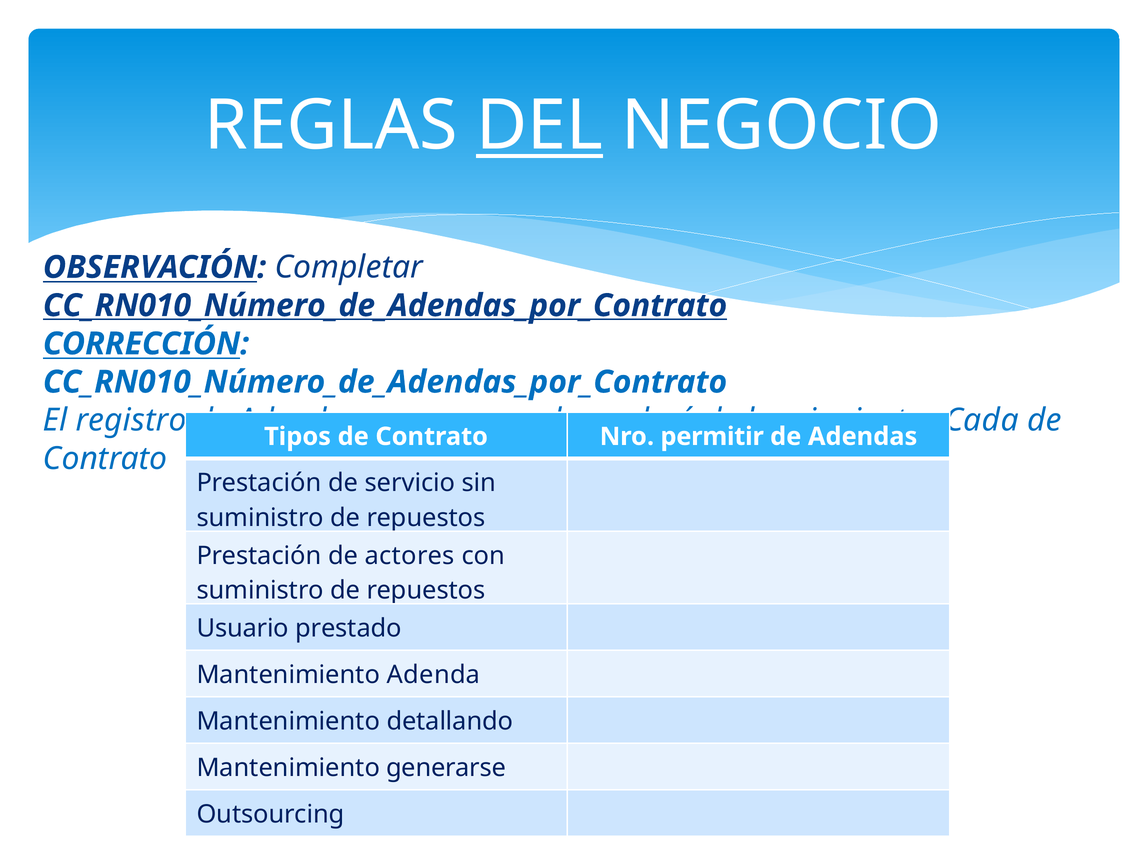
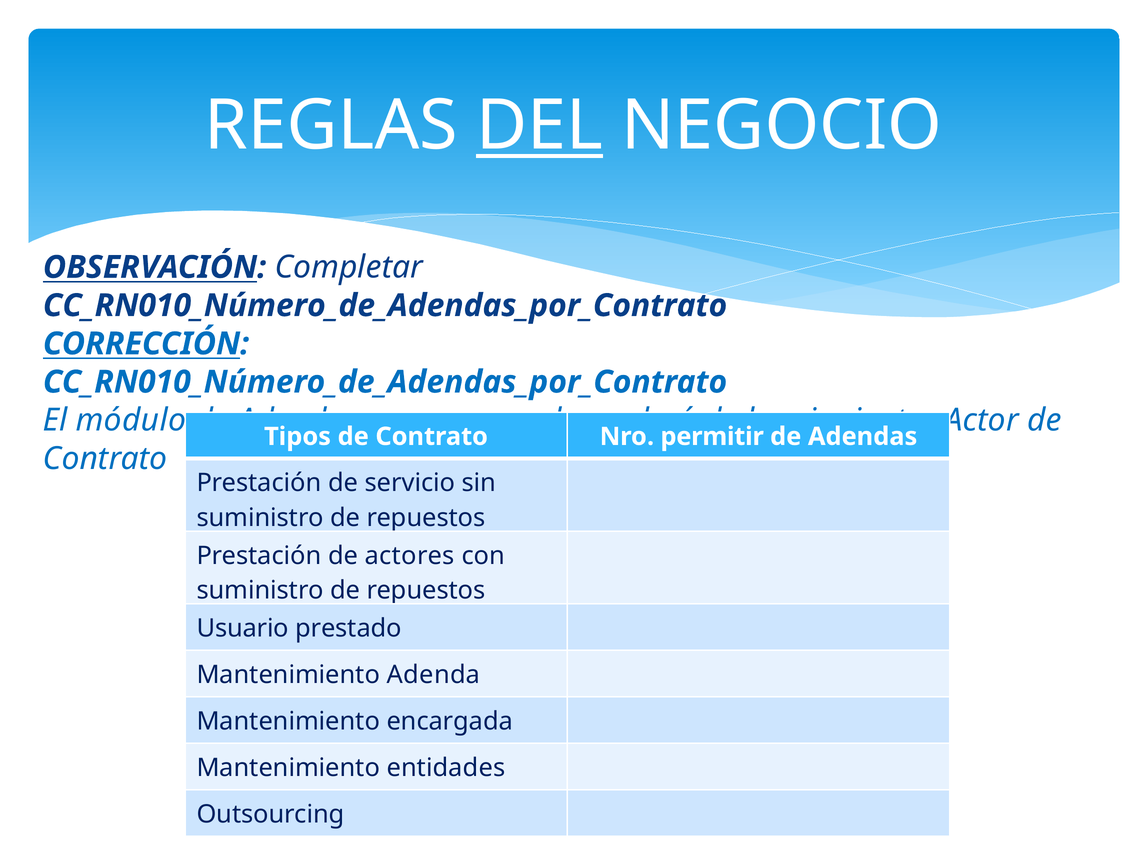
CC_RN010_Número_de_Adendas_por_Contrato underline: present -> none (385, 306)
registro: registro -> módulo (131, 420)
Cada: Cada -> Actor (982, 420)
detallando: detallando -> encargada (450, 722)
Mantenimiento generarse: generarse -> entidades (446, 768)
